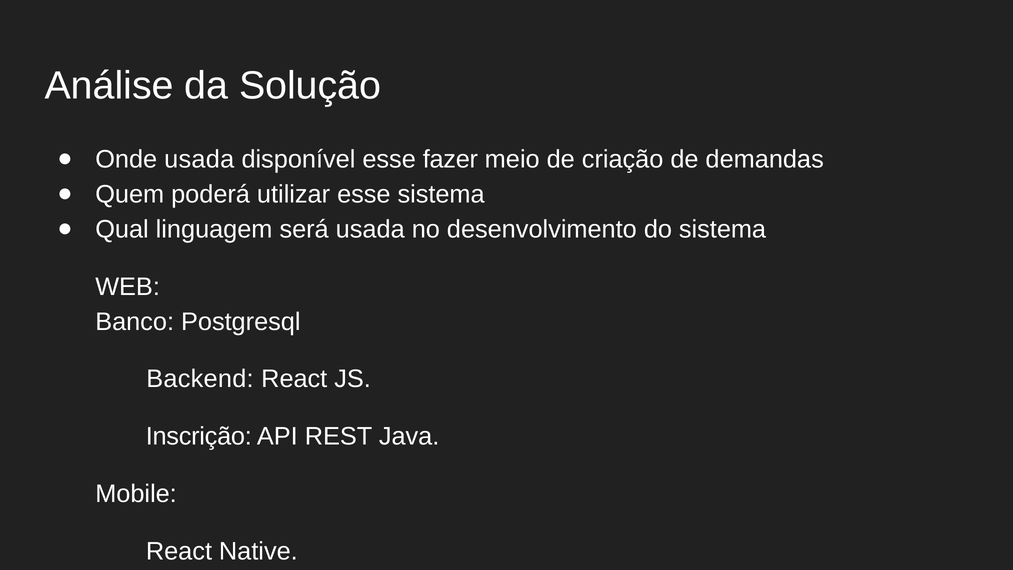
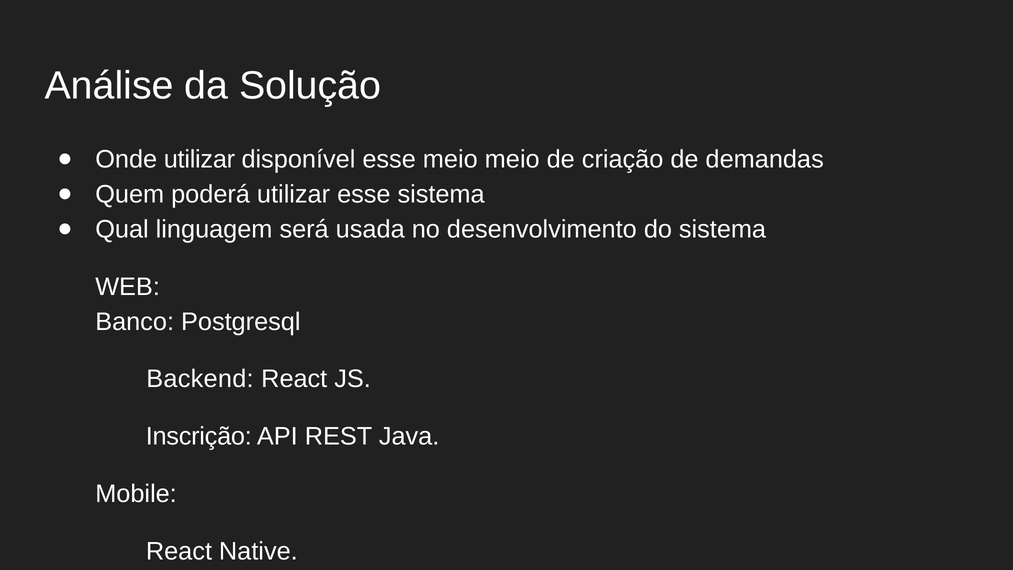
Onde usada: usada -> utilizar (199, 159)
esse fazer: fazer -> meio (450, 159)
